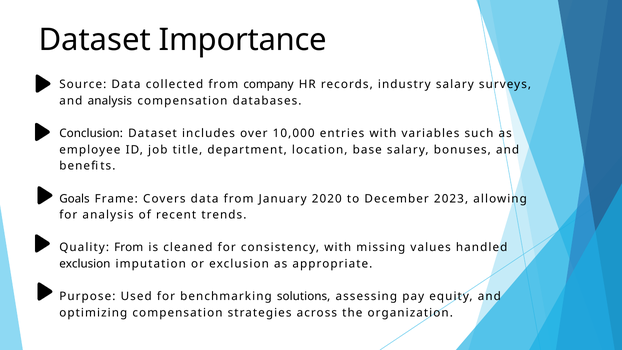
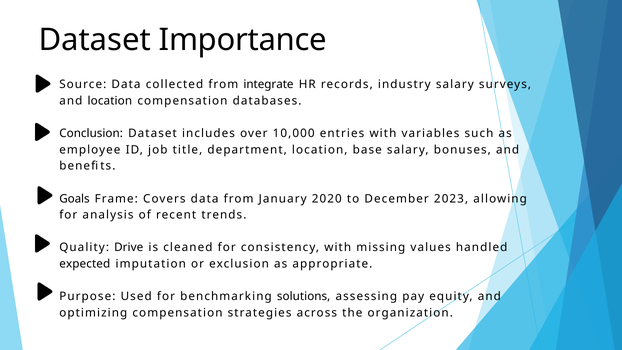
company: company -> integrate (268, 84)
and analysis: analysis -> location (110, 101)
Quality From: From -> Drive (129, 248)
exclusion: exclusion -> expected (85, 264)
